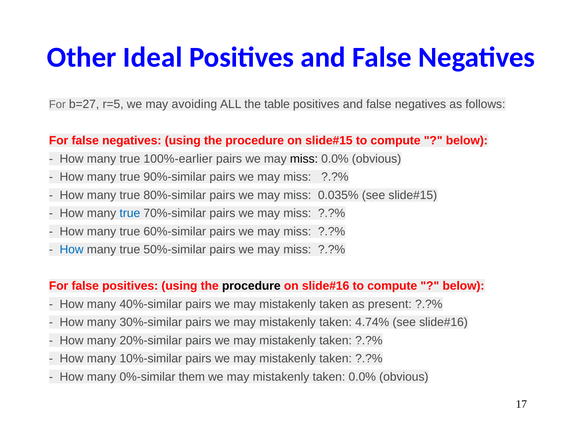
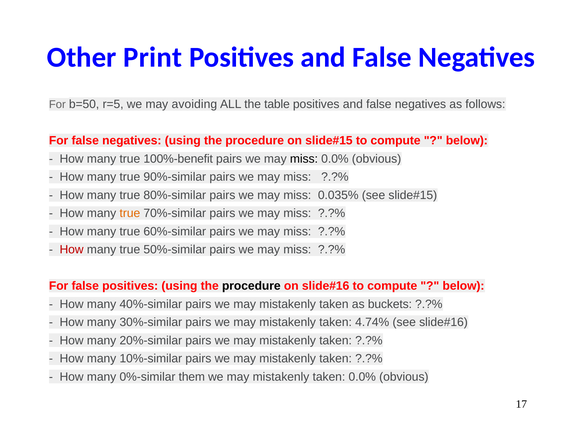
Ideal: Ideal -> Print (153, 57)
b=27: b=27 -> b=50 (84, 104)
100%-earlier: 100%-earlier -> 100%-benefit (178, 159)
true colour: blue -> orange (130, 213)
How colour: blue -> red (72, 250)
present: present -> buckets (390, 304)
